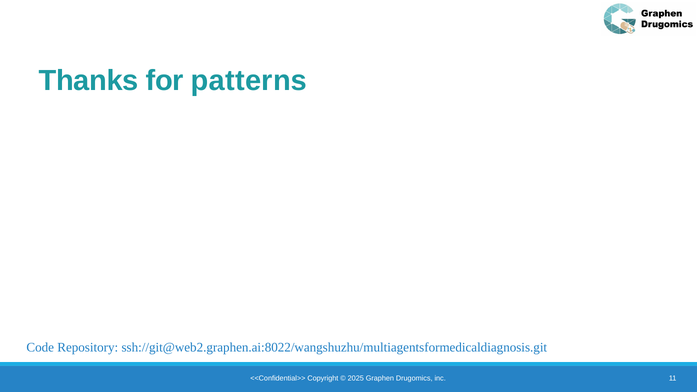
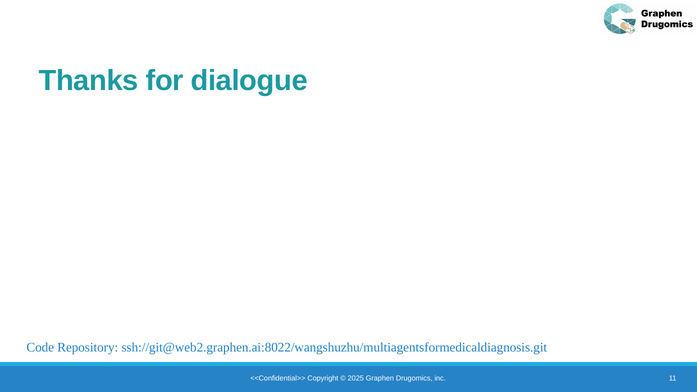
patterns: patterns -> dialogue (249, 81)
